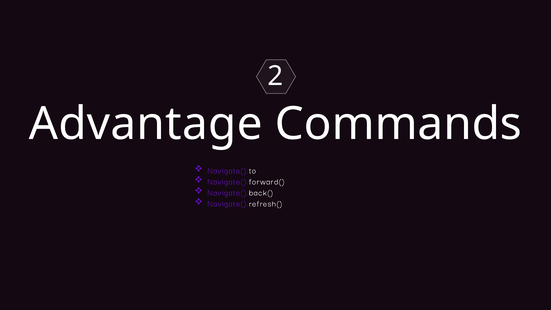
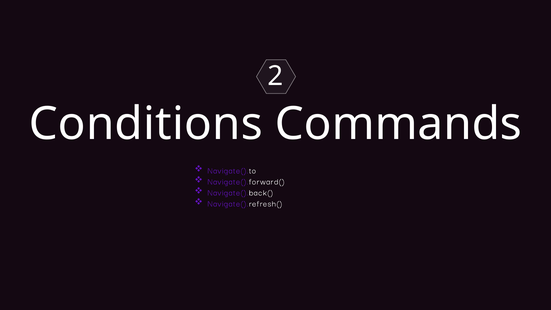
Advantage: Advantage -> Conditions (146, 124)
